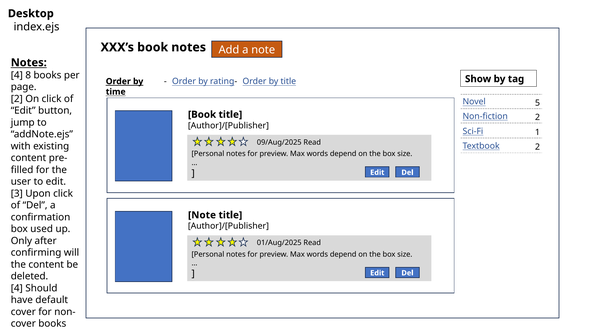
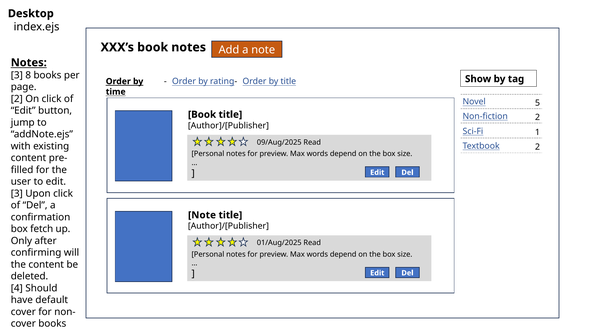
4: 4 -> 3 (17, 75)
used: used -> fetch (42, 229)
